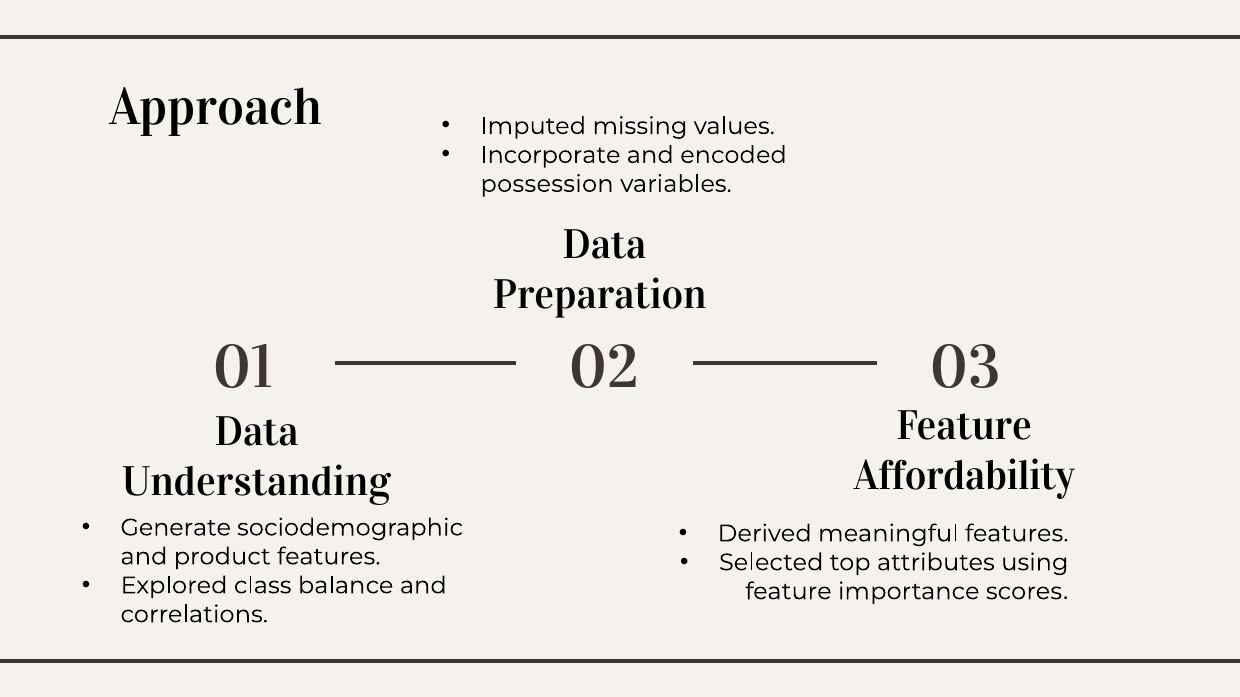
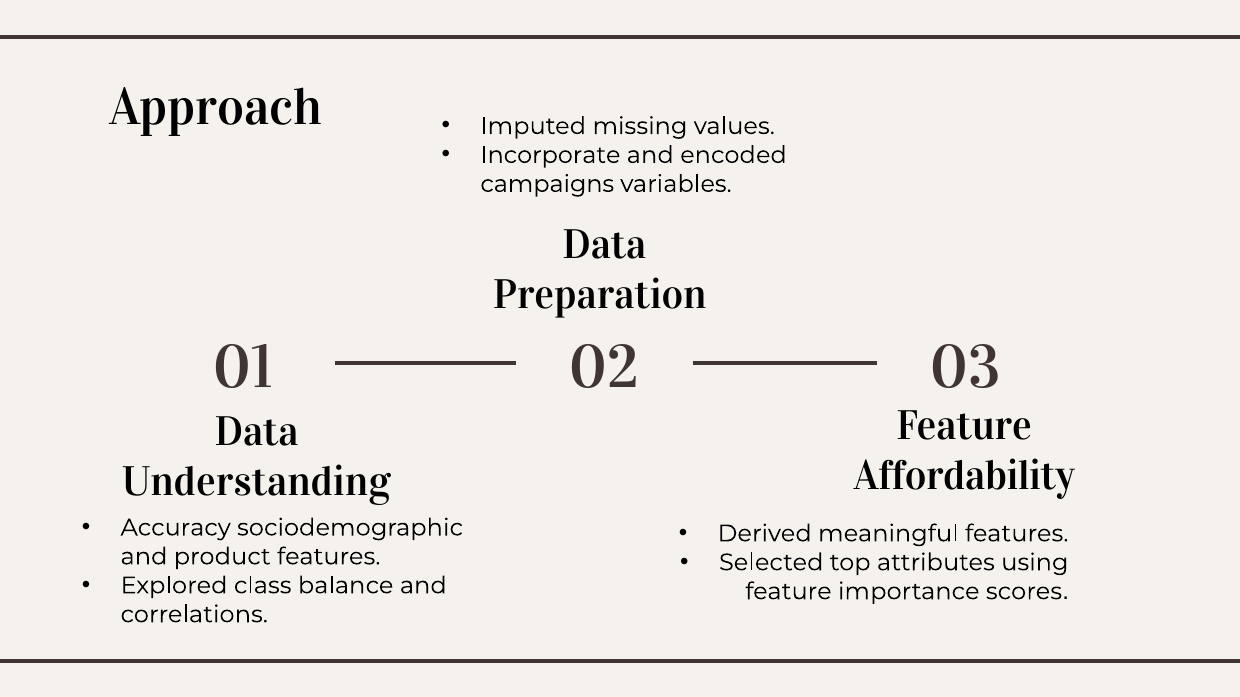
possession: possession -> campaigns (547, 184)
Generate: Generate -> Accuracy (176, 528)
